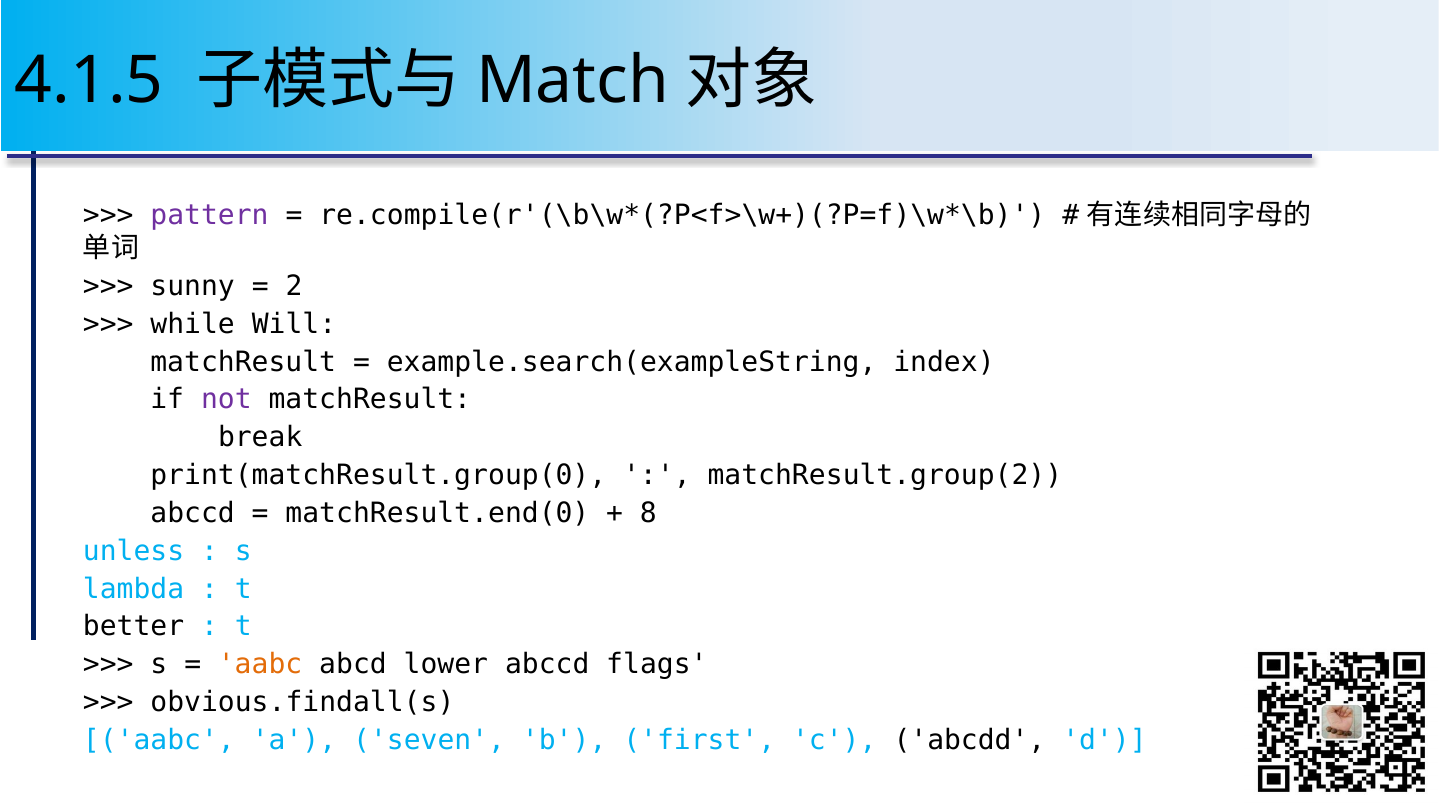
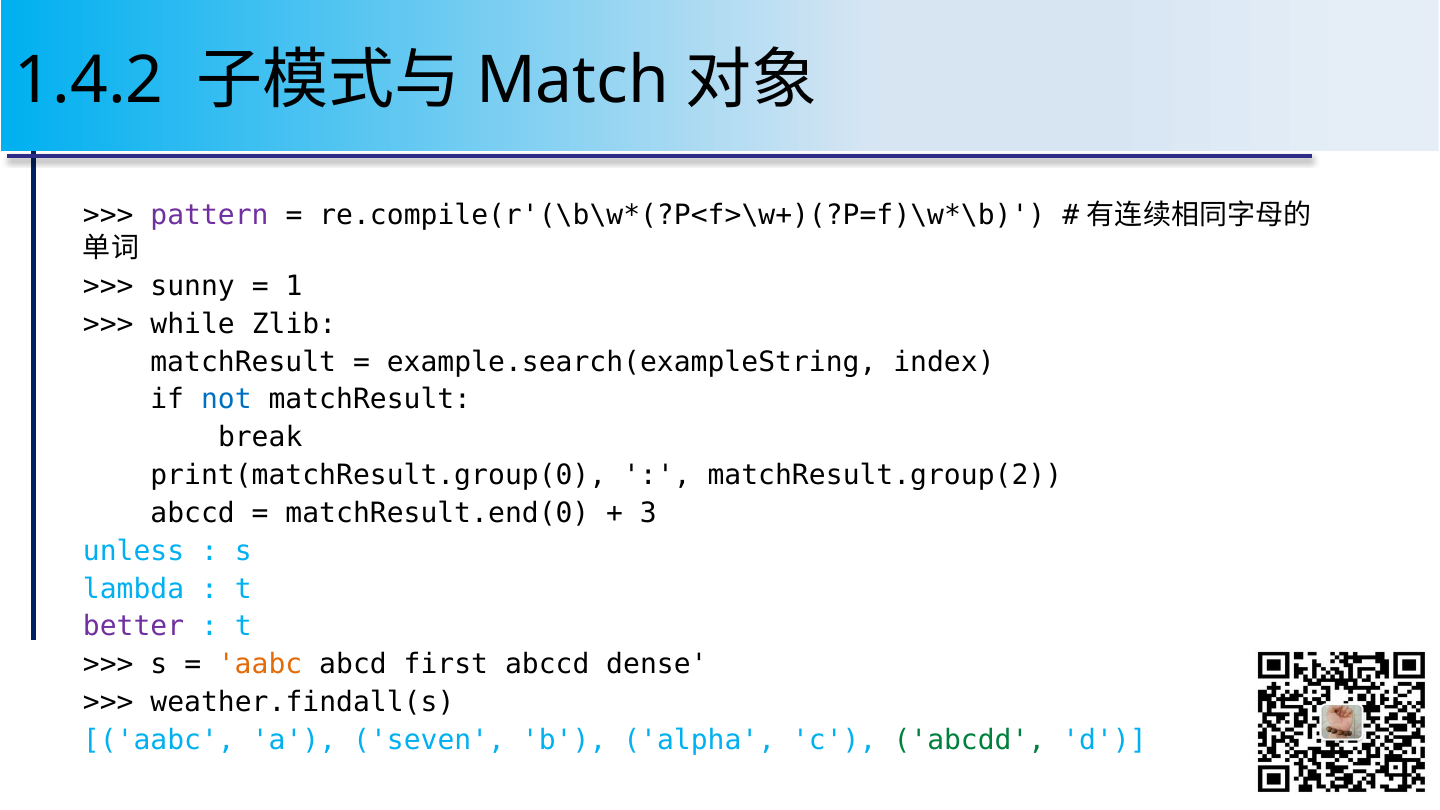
4.1.5: 4.1.5 -> 1.4.2 (89, 80)
2: 2 -> 1 (294, 286)
Will: Will -> Zlib (294, 324)
not colour: purple -> blue (226, 400)
8: 8 -> 3 (648, 513)
better colour: black -> purple (134, 627)
lower: lower -> first (446, 664)
flags: flags -> dense (657, 664)
obvious.findall(s: obvious.findall(s -> weather.findall(s (302, 702)
first: first -> alpha (699, 740)
abcdd colour: black -> green (969, 740)
